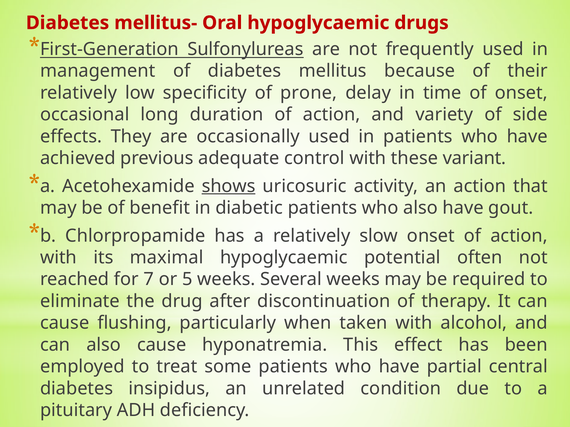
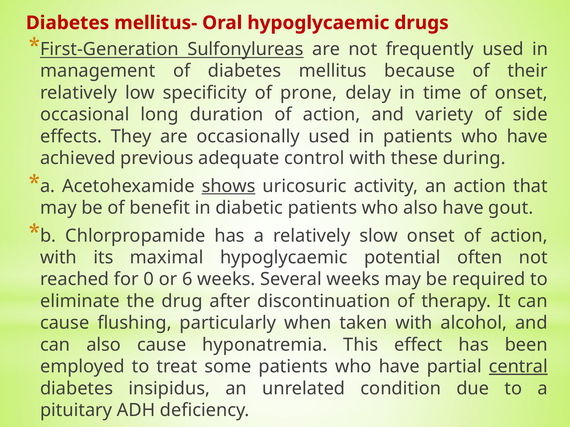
variant: variant -> during (474, 158)
7: 7 -> 0 (149, 280)
5: 5 -> 6 (187, 280)
central underline: none -> present (518, 367)
